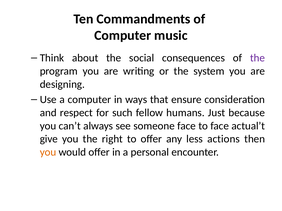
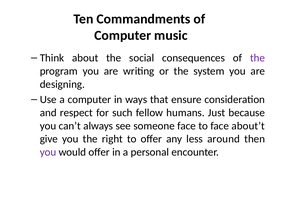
actual’t: actual’t -> about’t (248, 126)
actions: actions -> around (224, 139)
you colour: orange -> purple (48, 152)
